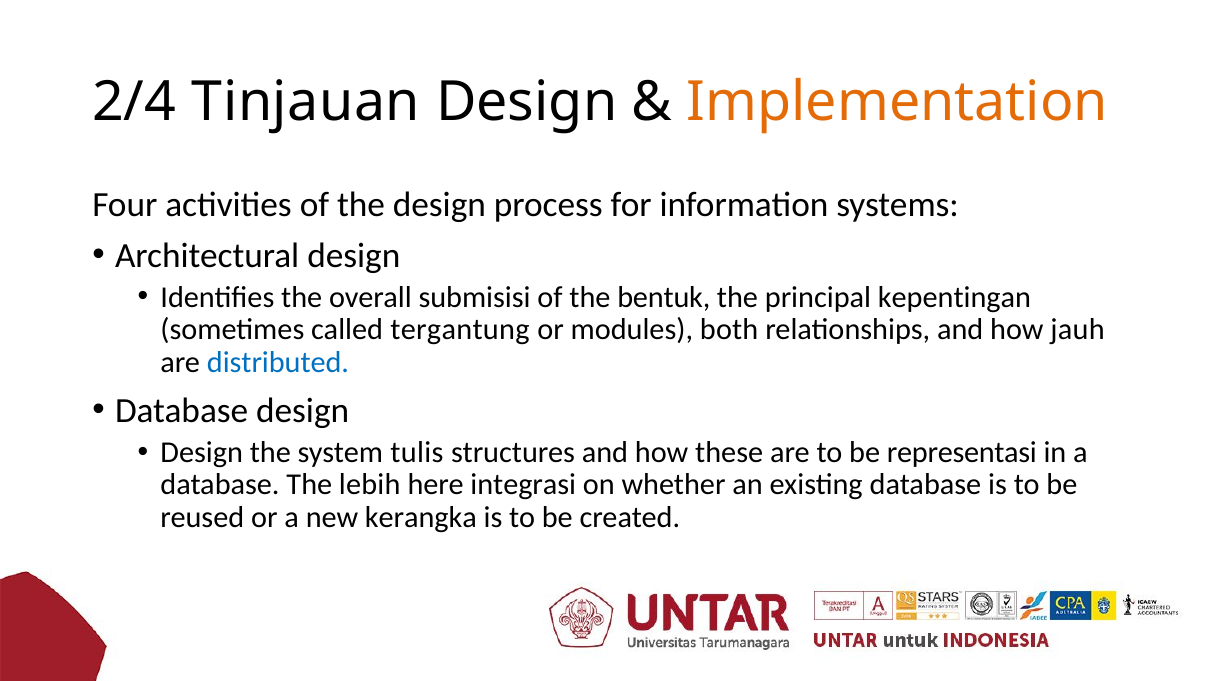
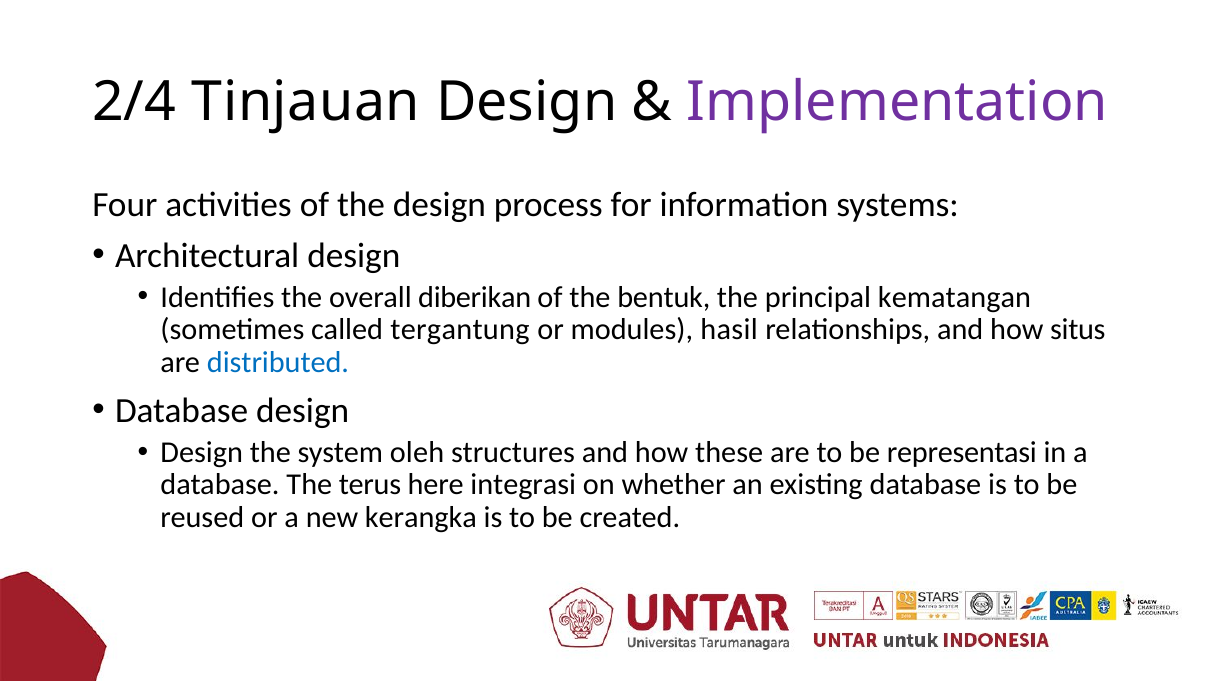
Implementation colour: orange -> purple (897, 102)
submisisi: submisisi -> diberikan (475, 297)
kepentingan: kepentingan -> kematangan (954, 297)
both: both -> hasil (729, 330)
jauh: jauh -> situs (1078, 330)
tulis: tulis -> oleh (417, 452)
lebih: lebih -> terus (370, 485)
